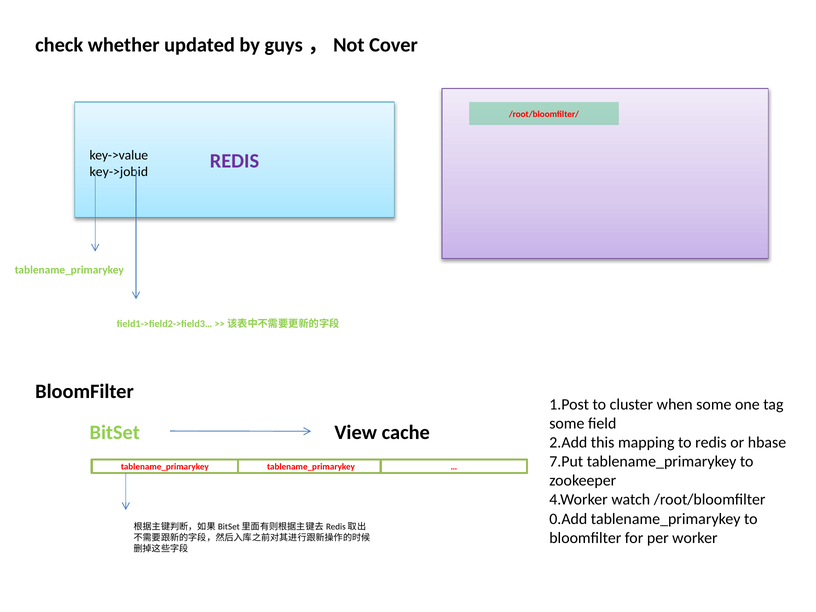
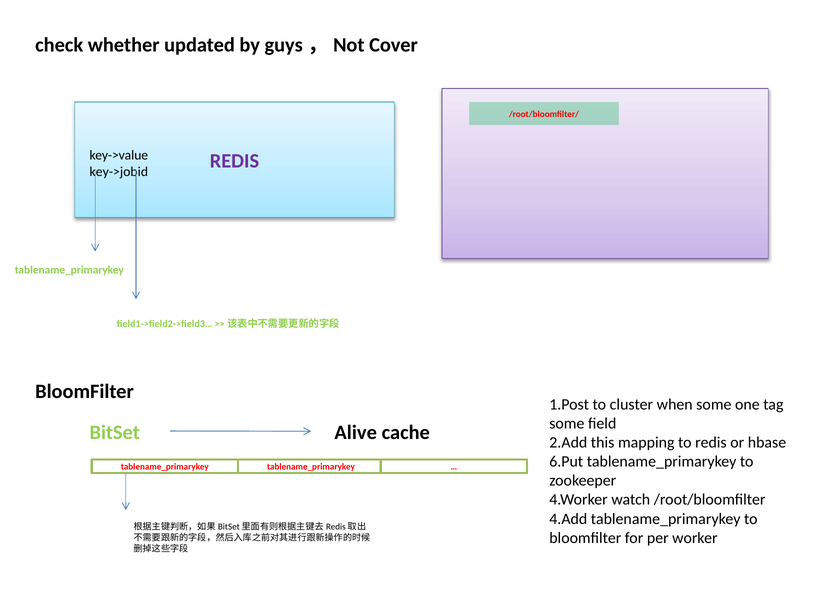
View: View -> Alive (356, 432)
7.Put: 7.Put -> 6.Put (566, 462)
0.Add: 0.Add -> 4.Add (568, 519)
